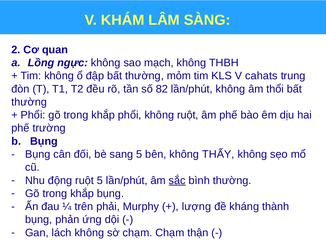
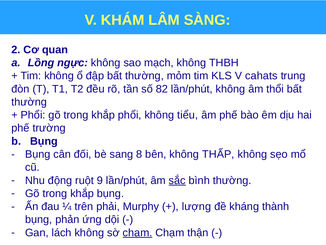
không ruột: ruột -> tiểu (188, 115)
sang 5: 5 -> 8 (139, 154)
THẤY: THẤY -> THẤP (218, 154)
ruột 5: 5 -> 9 (100, 180)
chạm underline: none -> present (138, 232)
